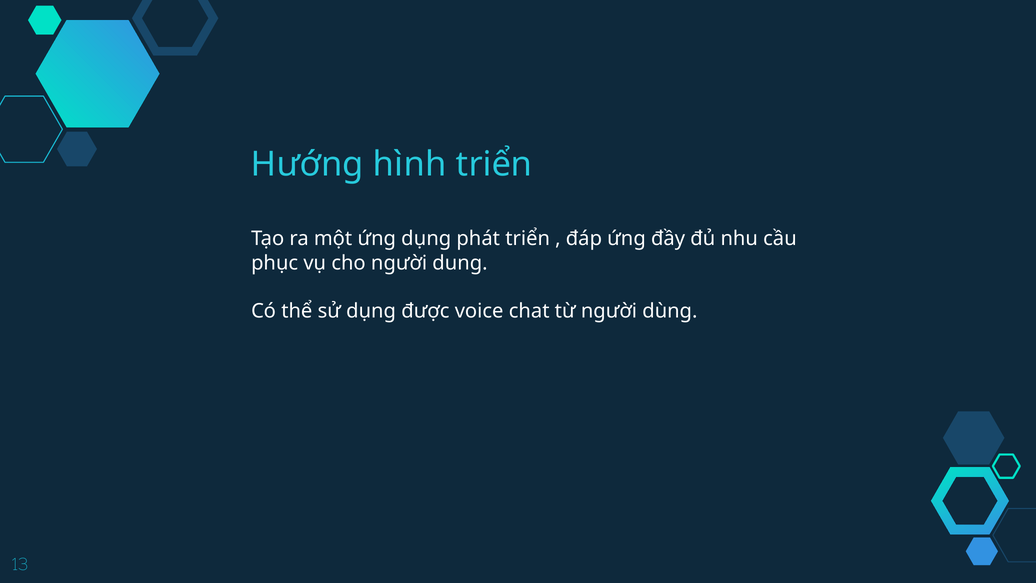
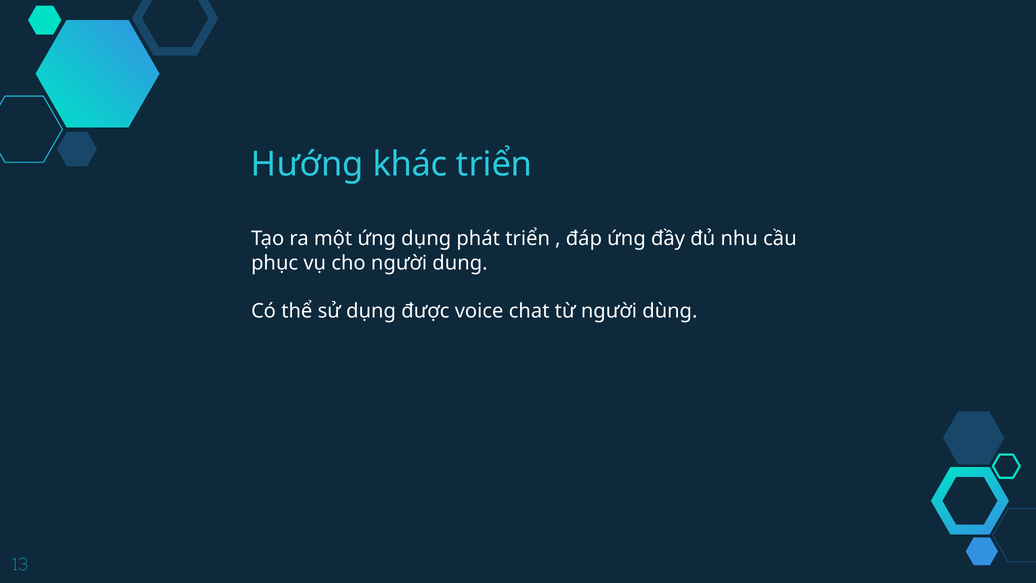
hình: hình -> khác (410, 164)
